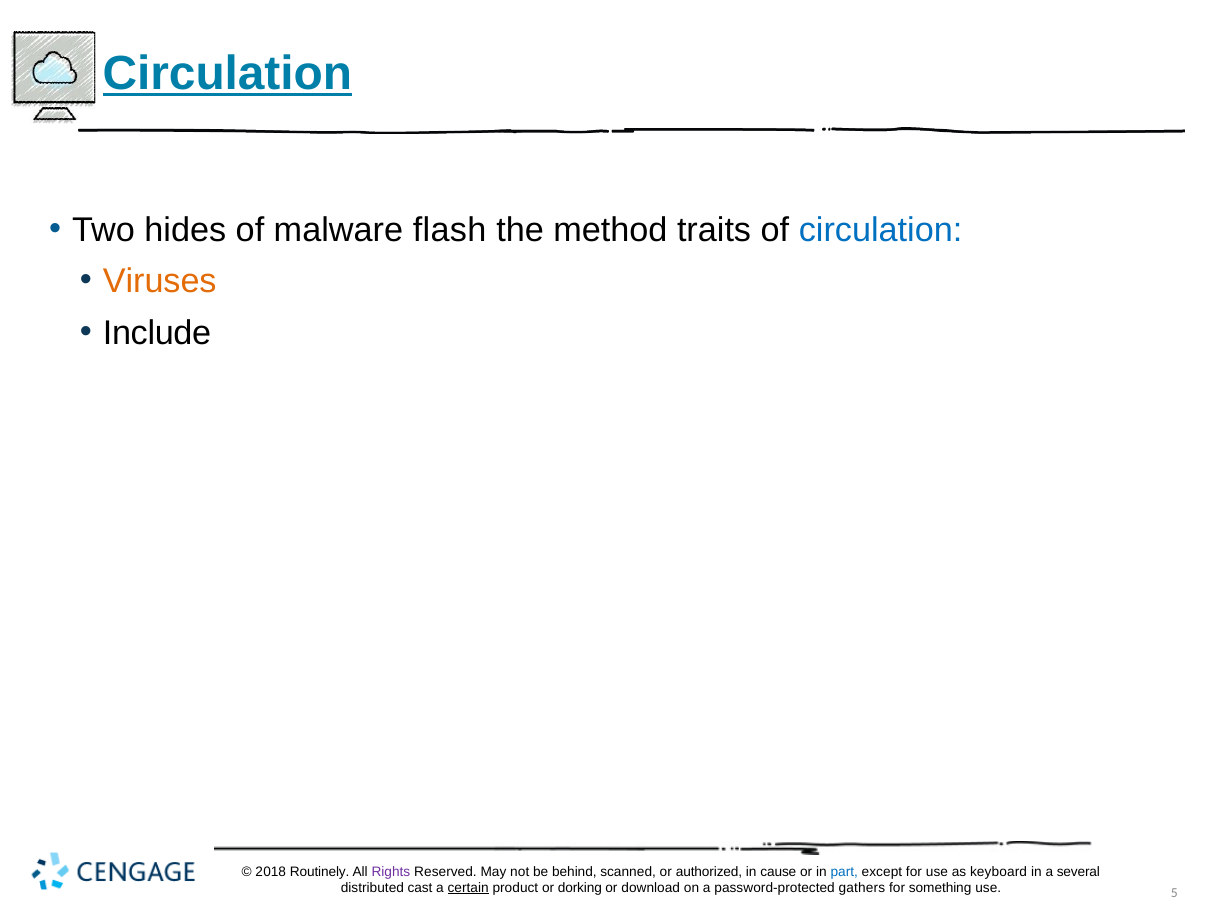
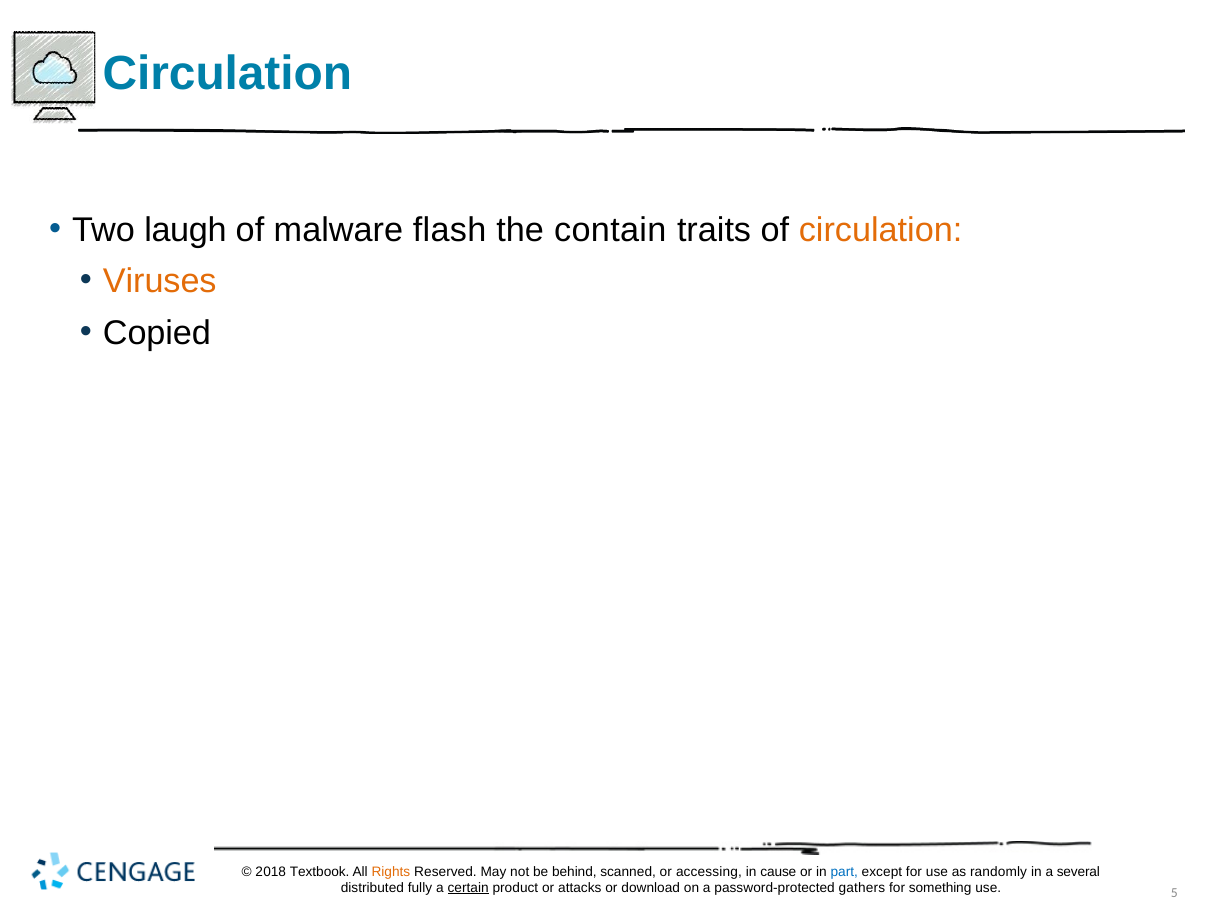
Circulation underline: present -> none (227, 73)
hides: hides -> laugh (185, 230)
method: method -> contain (610, 230)
circulation colour: blue -> orange (881, 230)
Include: Include -> Copied (157, 333)
Routinely: Routinely -> Textbook (320, 871)
Rights colour: purple -> orange (391, 871)
authorized: authorized -> accessing (709, 871)
keyboard: keyboard -> randomly (999, 871)
cast: cast -> fully (420, 887)
dorking: dorking -> attacks (580, 887)
